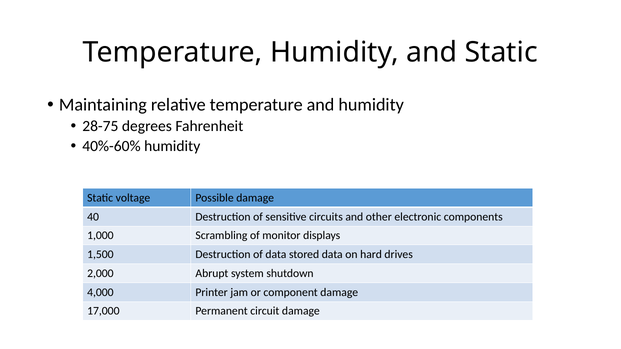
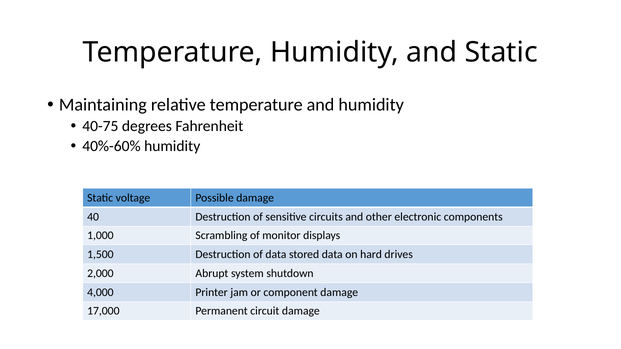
28-75: 28-75 -> 40-75 (100, 126)
